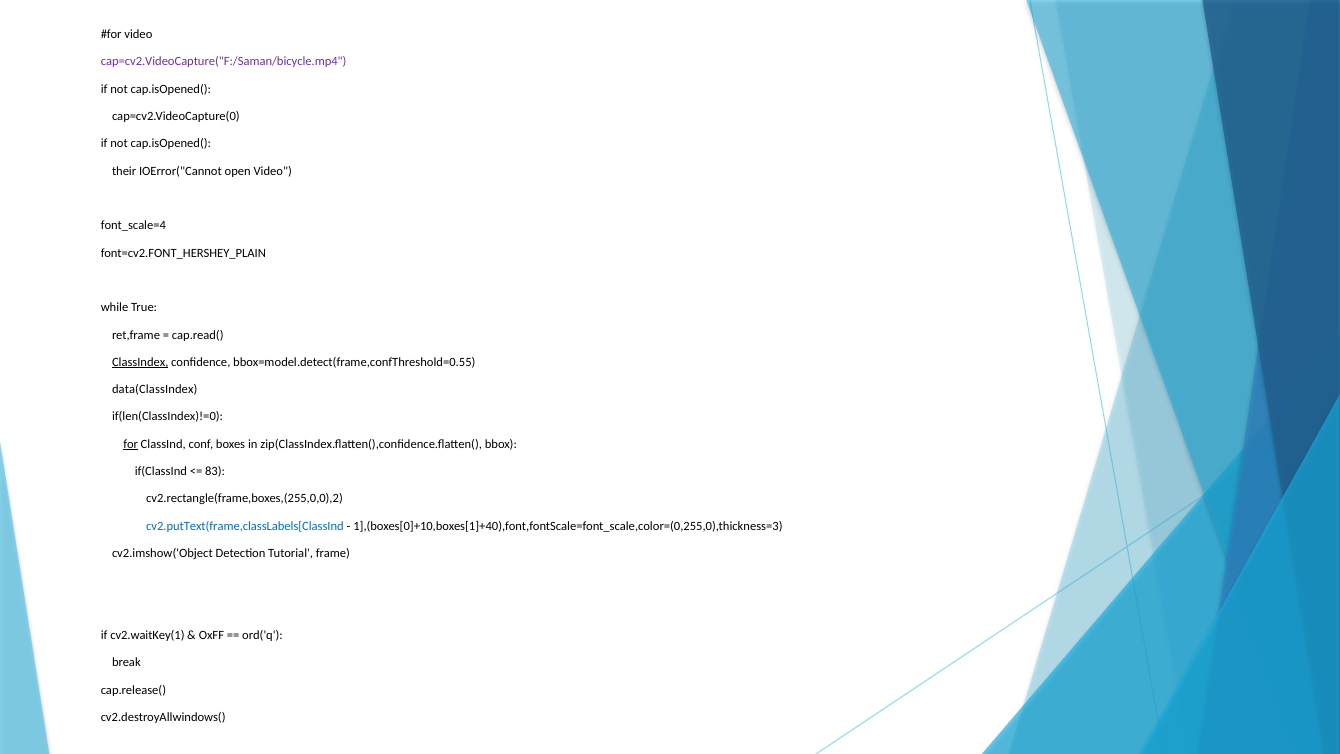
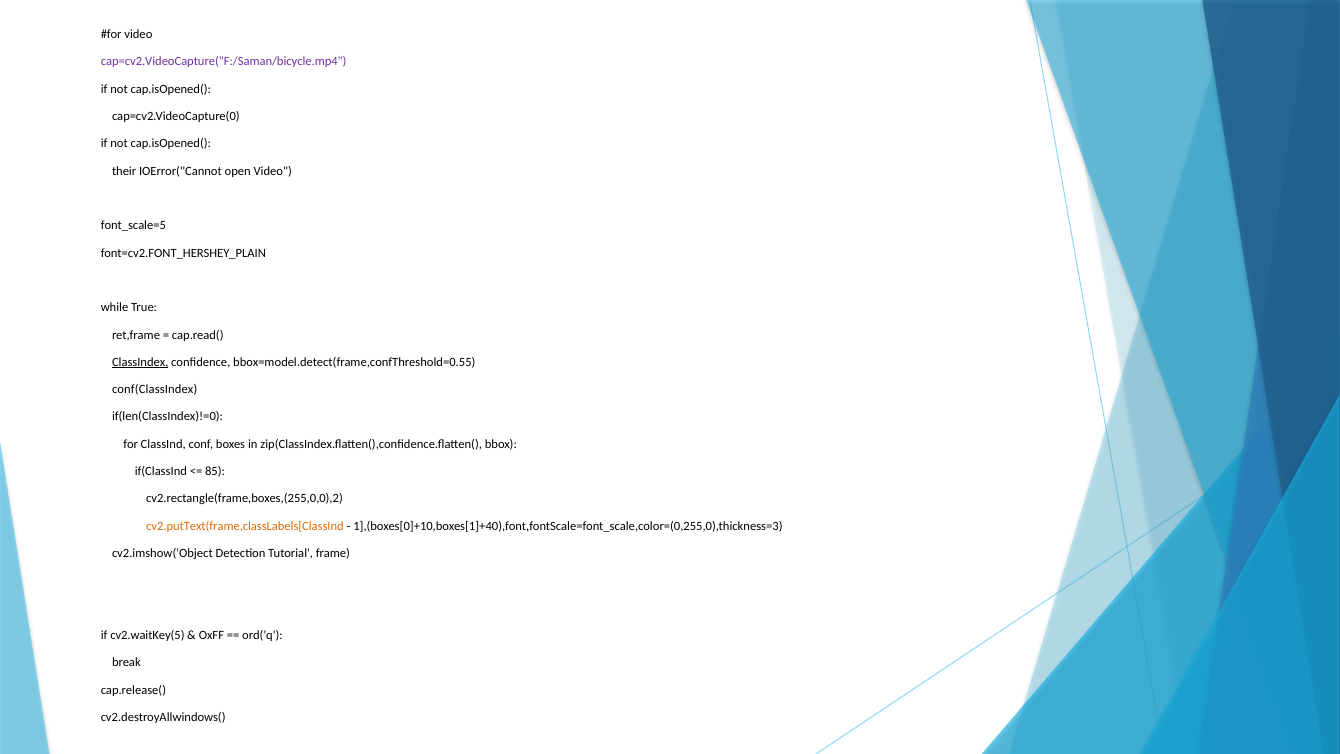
font_scale=4: font_scale=4 -> font_scale=5 (133, 226)
data(ClassIndex: data(ClassIndex -> conf(ClassIndex (155, 389)
for underline: present -> none (131, 444)
83: 83 -> 85 (215, 471)
cv2.putText(frame,classLabels[ClassInd colour: blue -> orange (245, 526)
cv2.waitKey(1: cv2.waitKey(1 -> cv2.waitKey(5 (147, 635)
